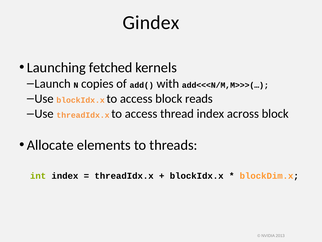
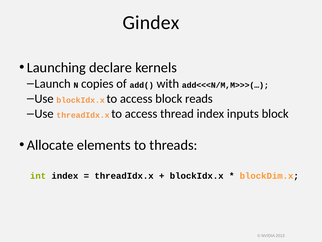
fetched: fetched -> declare (111, 68)
across: across -> inputs (243, 114)
